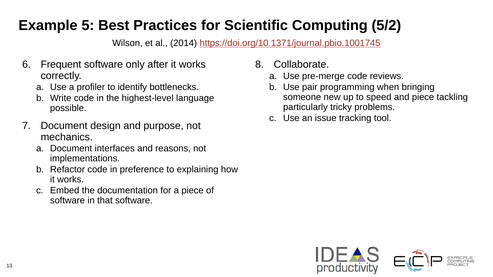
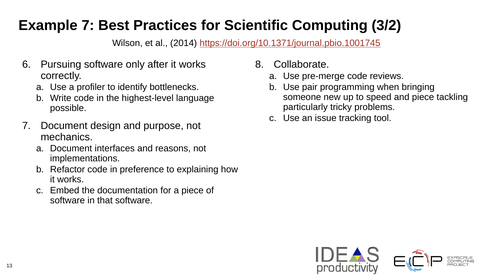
Example 5: 5 -> 7 (88, 25)
5/2: 5/2 -> 3/2 (386, 25)
Frequent: Frequent -> Pursuing (61, 65)
